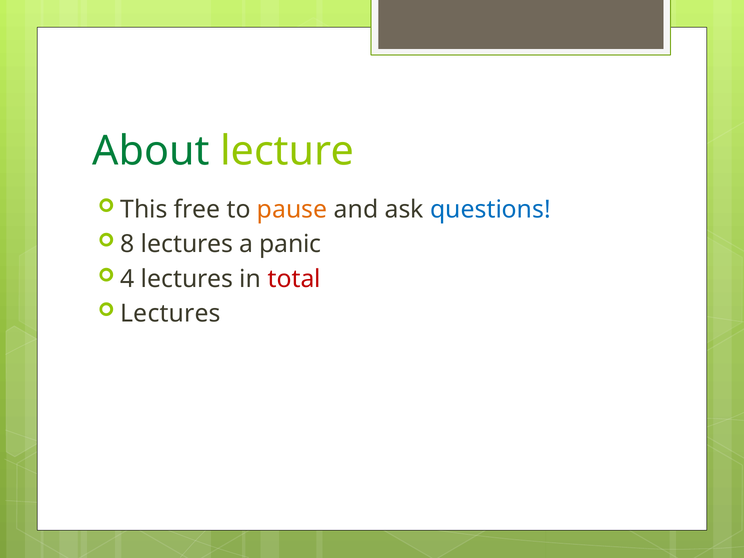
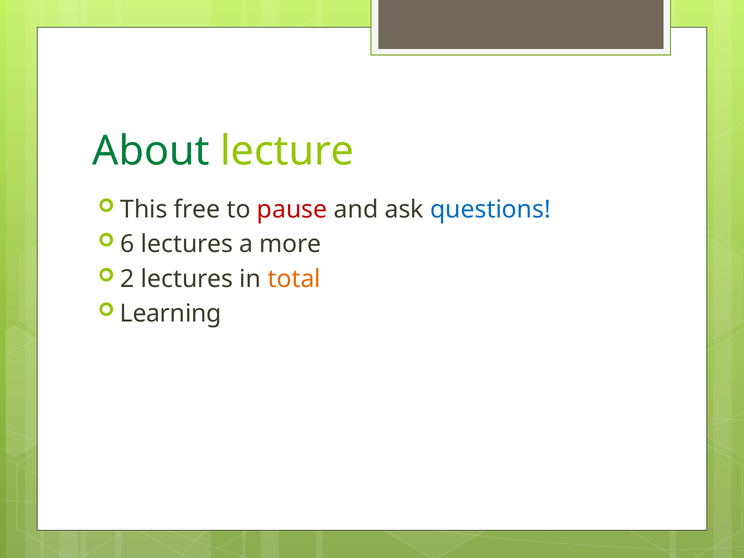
pause colour: orange -> red (292, 209)
8: 8 -> 6 (127, 244)
panic: panic -> more (290, 244)
4: 4 -> 2 (127, 279)
total colour: red -> orange (294, 279)
Lectures: Lectures -> Learning (171, 314)
